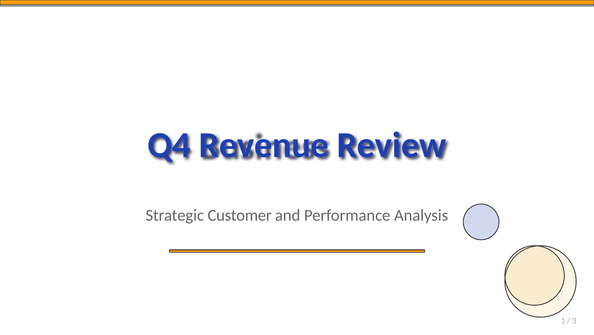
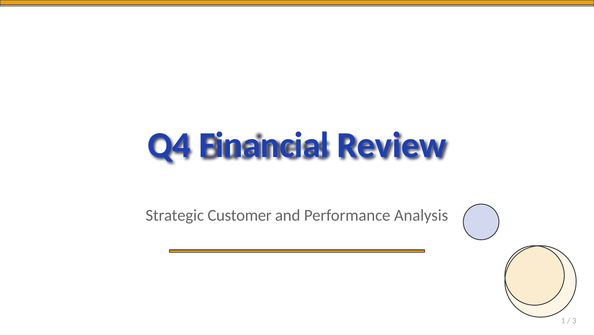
Revenue: Revenue -> Financial (264, 145)
